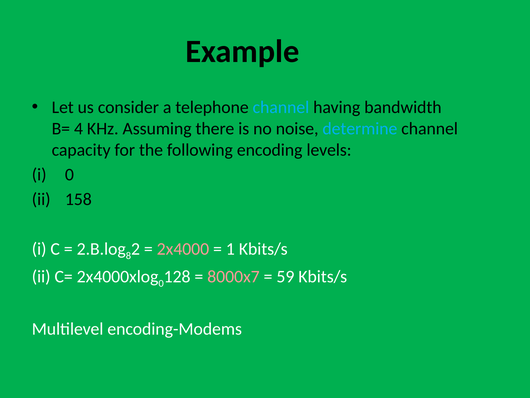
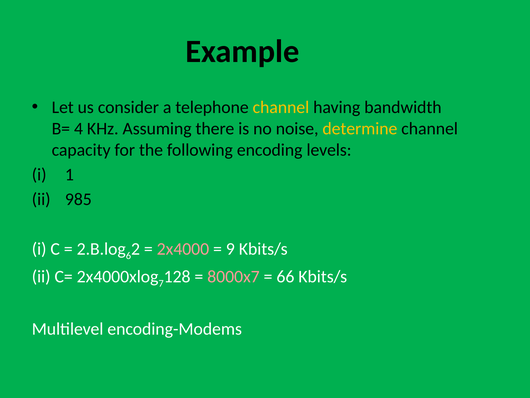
channel colour: light blue -> yellow (281, 107)
determine colour: light blue -> yellow (360, 128)
i 0: 0 -> 1 (69, 174)
158: 158 -> 985 (78, 199)
8: 8 -> 6 (128, 255)
1: 1 -> 9 (230, 249)
0: 0 -> 7 (161, 283)
59: 59 -> 66 (285, 276)
